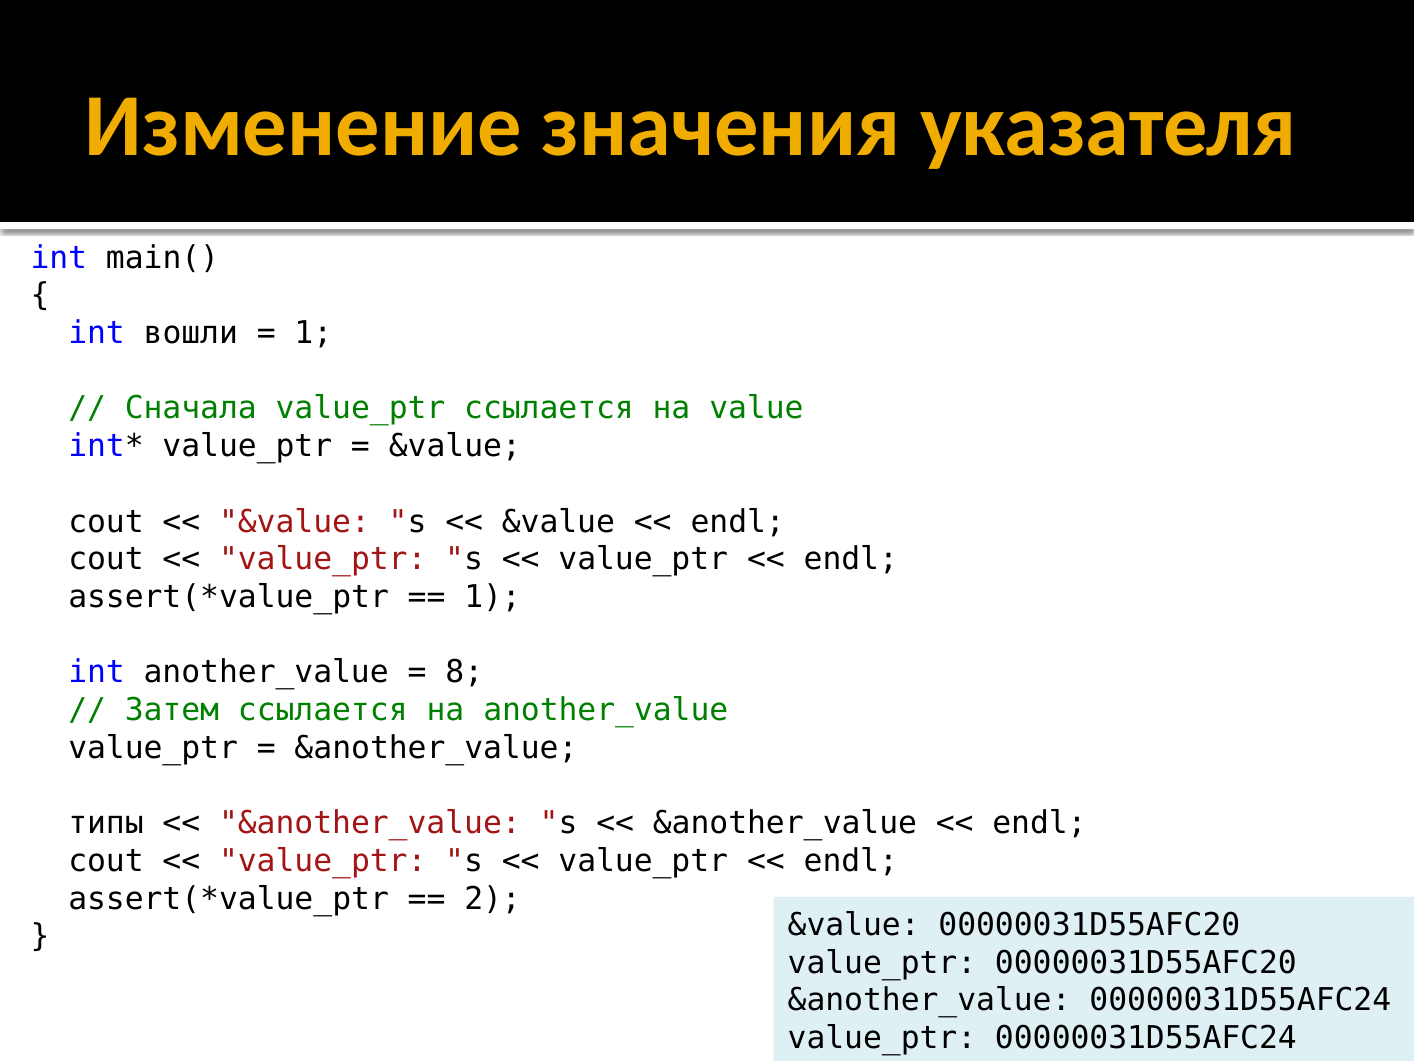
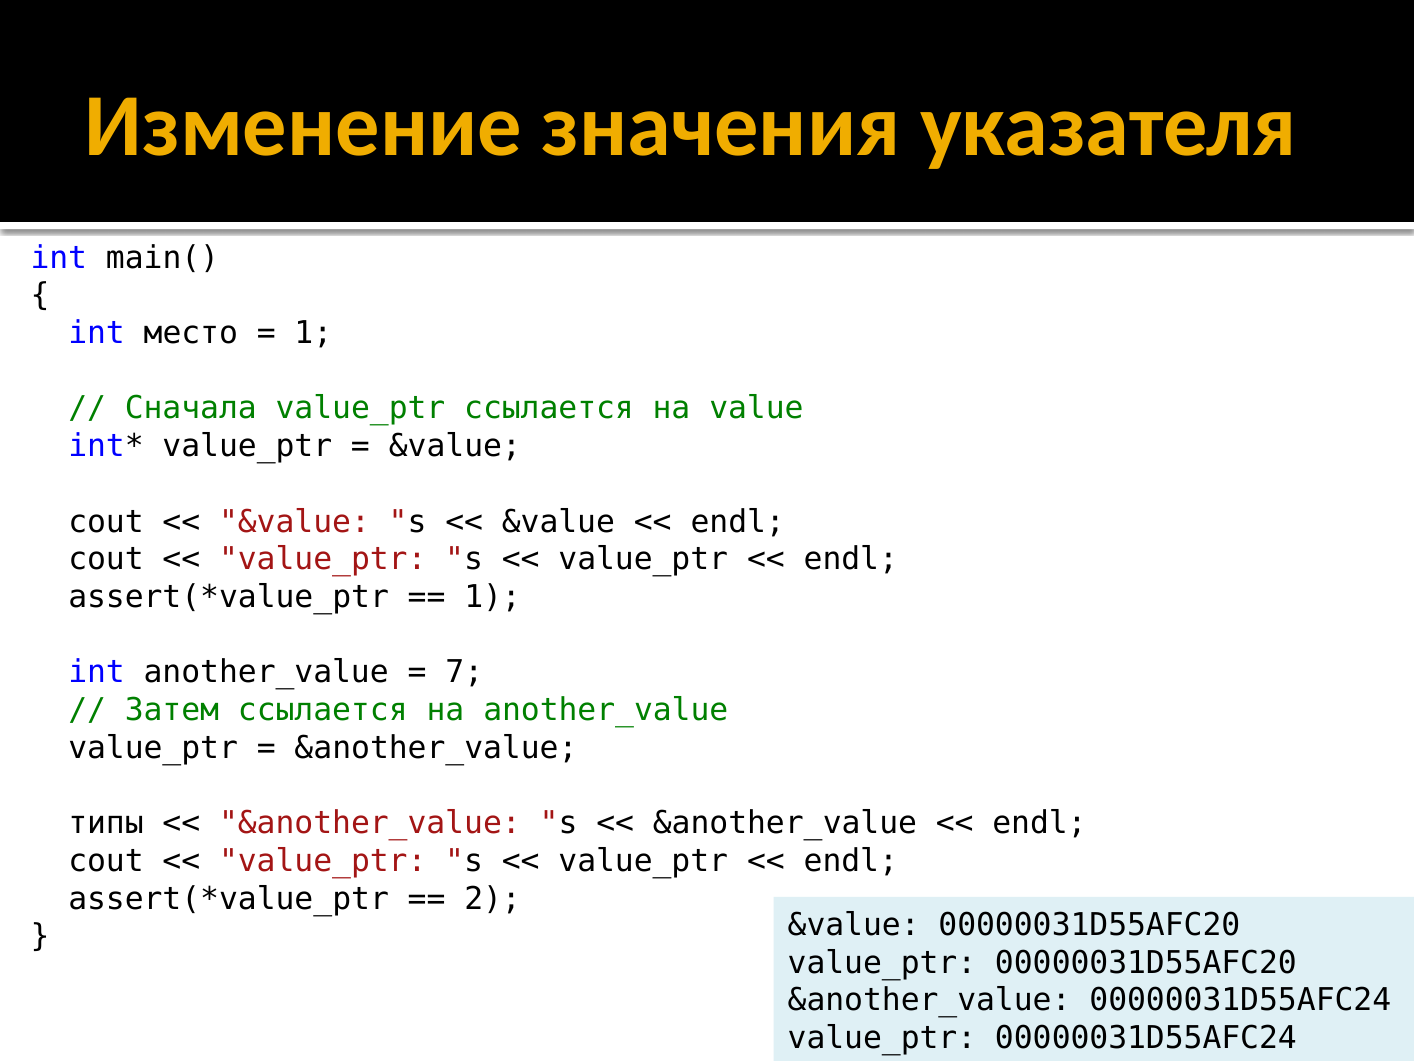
вошли: вошли -> место (191, 333)
8: 8 -> 7 (464, 672)
